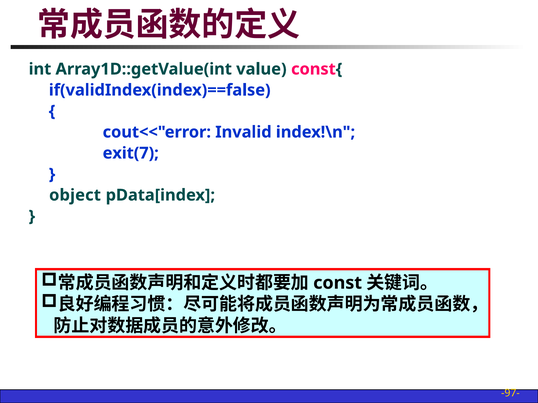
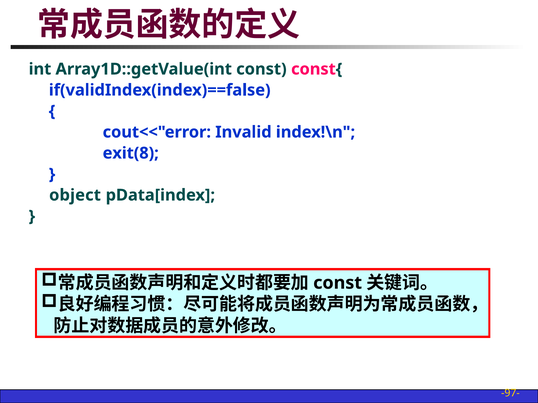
Array1D::getValue(int value: value -> const (261, 69)
exit(7: exit(7 -> exit(8 (131, 153)
